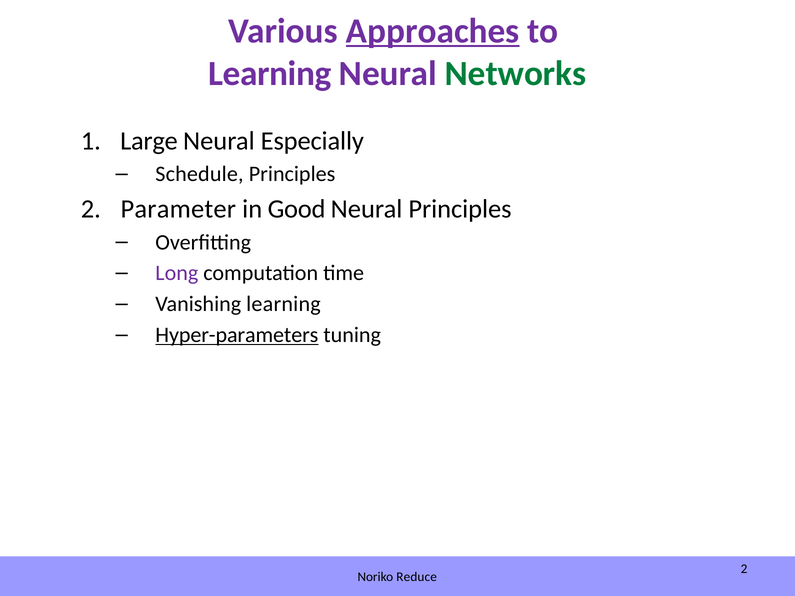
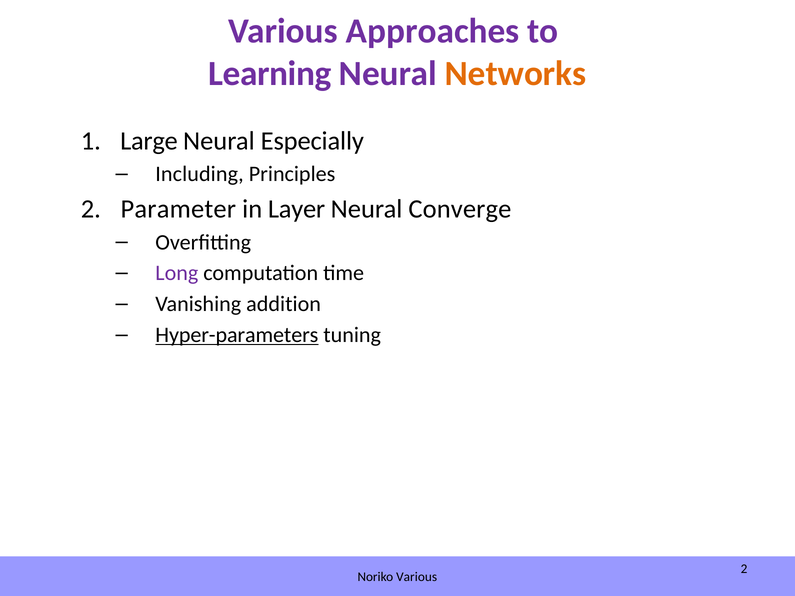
Approaches underline: present -> none (433, 31)
Networks colour: green -> orange (516, 73)
Schedule: Schedule -> Including (199, 174)
Good: Good -> Layer (297, 209)
Neural Principles: Principles -> Converge (460, 209)
Vanishing learning: learning -> addition (284, 304)
Noriko Reduce: Reduce -> Various (417, 577)
